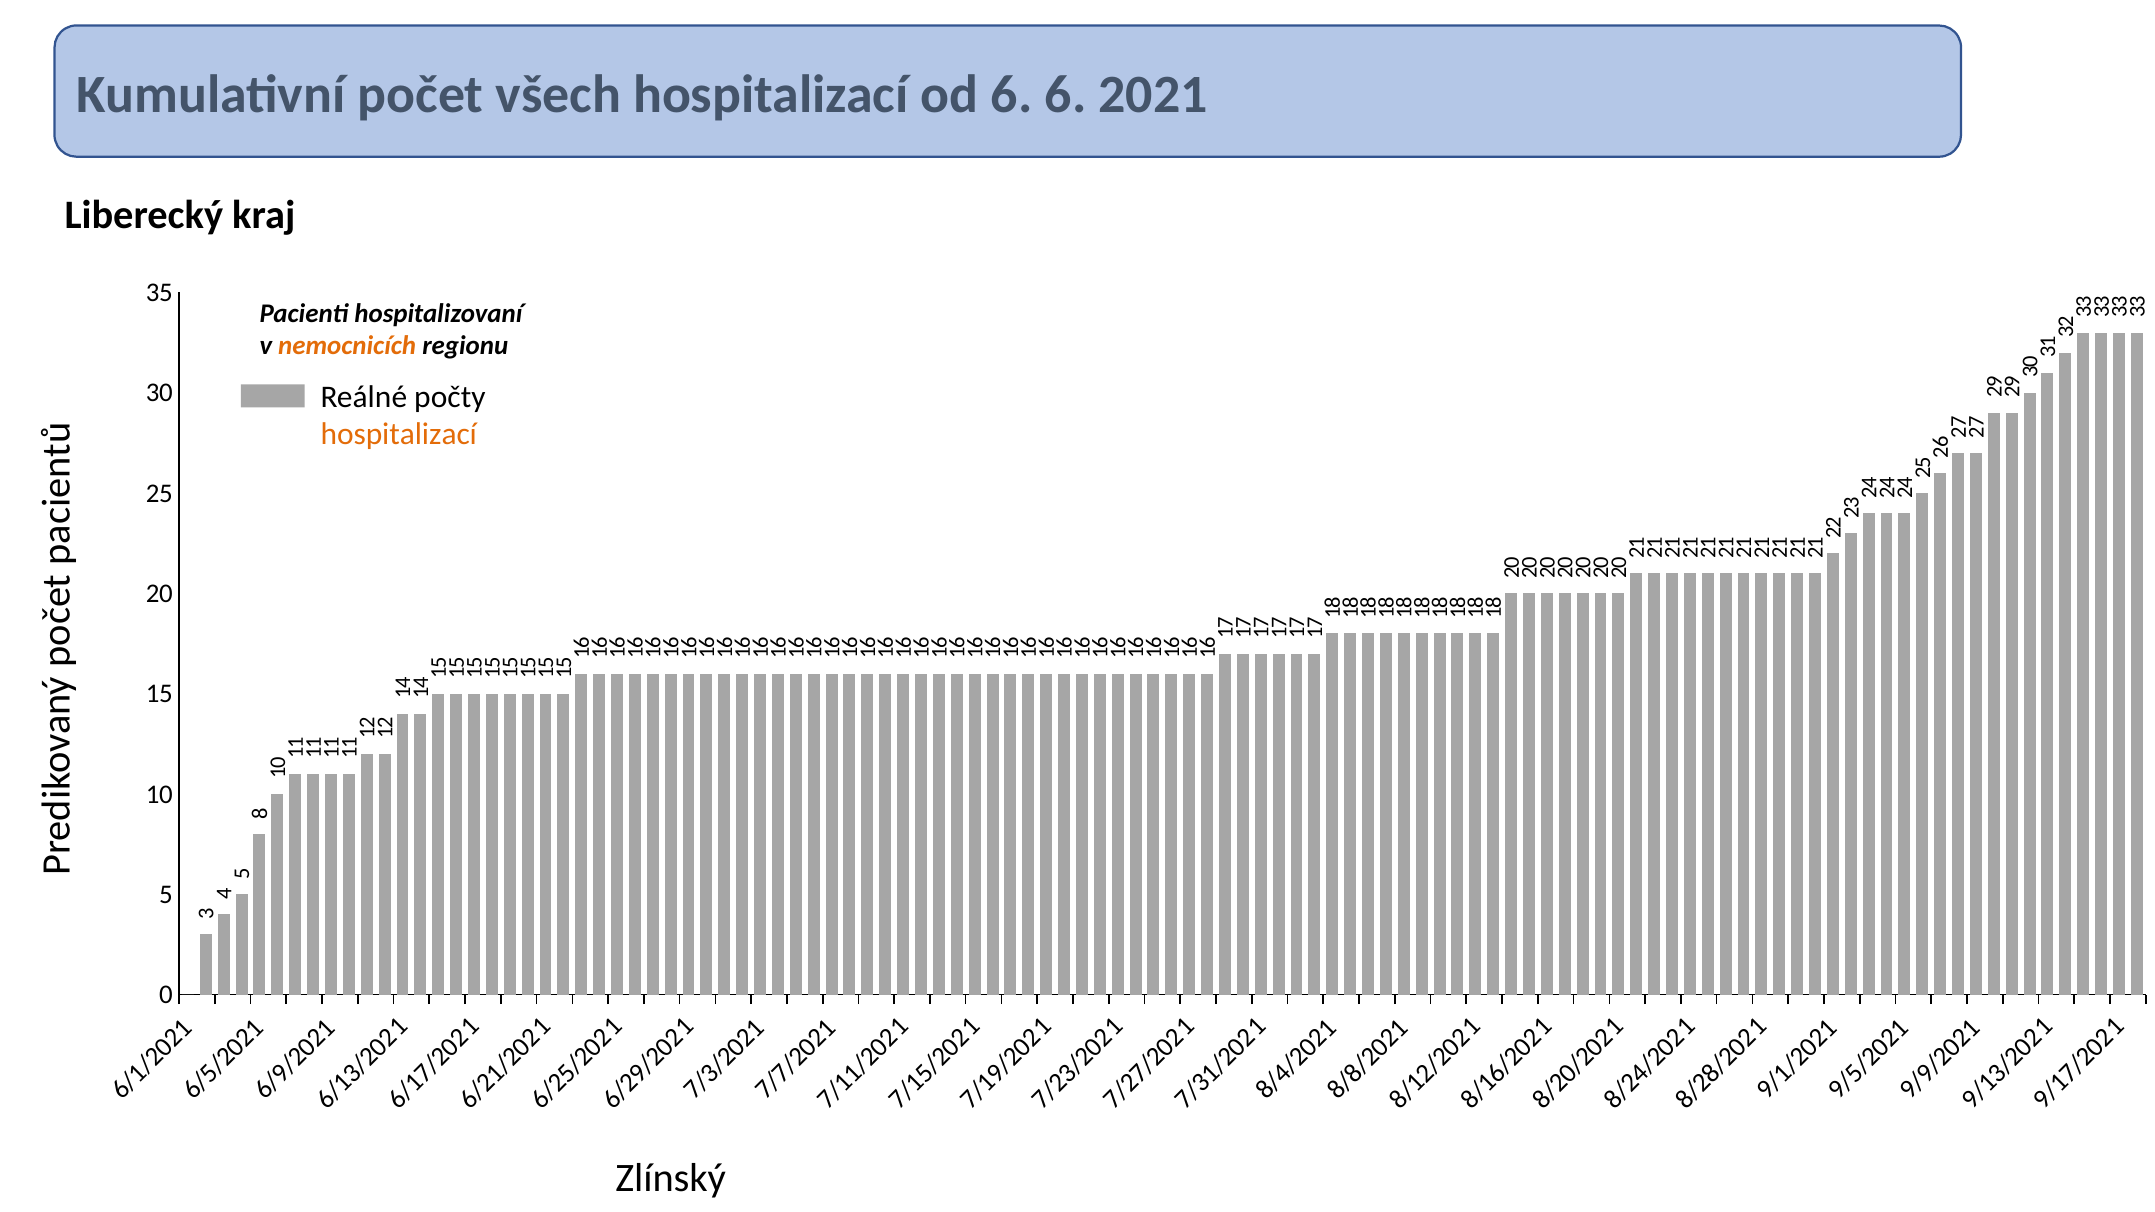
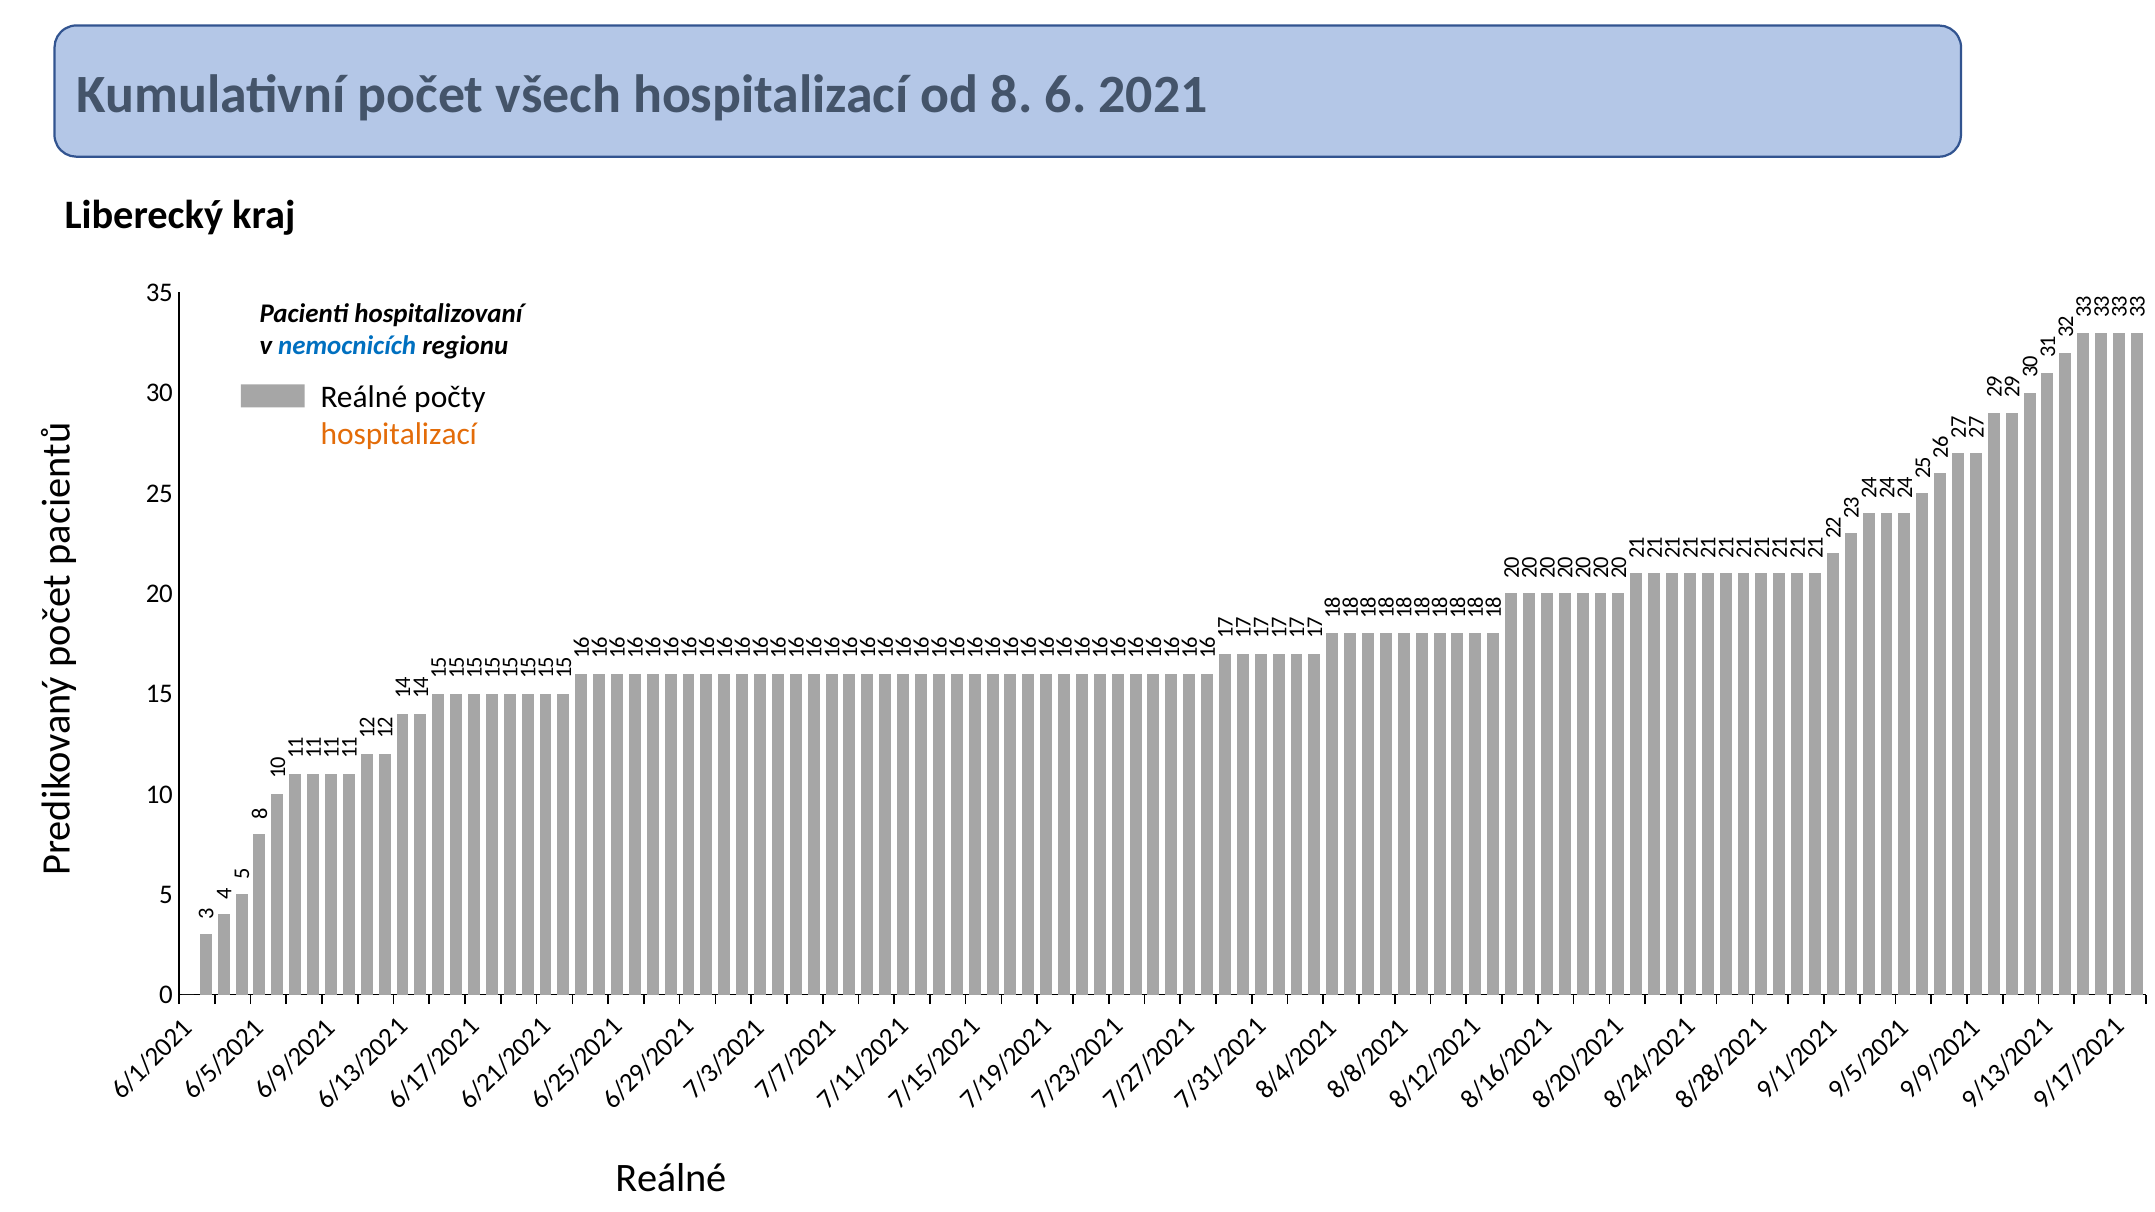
od 6: 6 -> 8 (1012, 95)
nemocnicích colour: orange -> blue (347, 346)
Zlínský: Zlínský -> Reálné (671, 1178)
